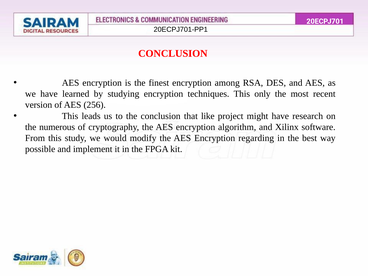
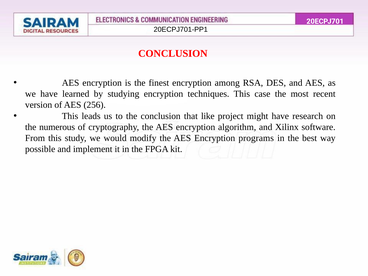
only: only -> case (262, 94)
regarding: regarding -> programs (256, 138)
